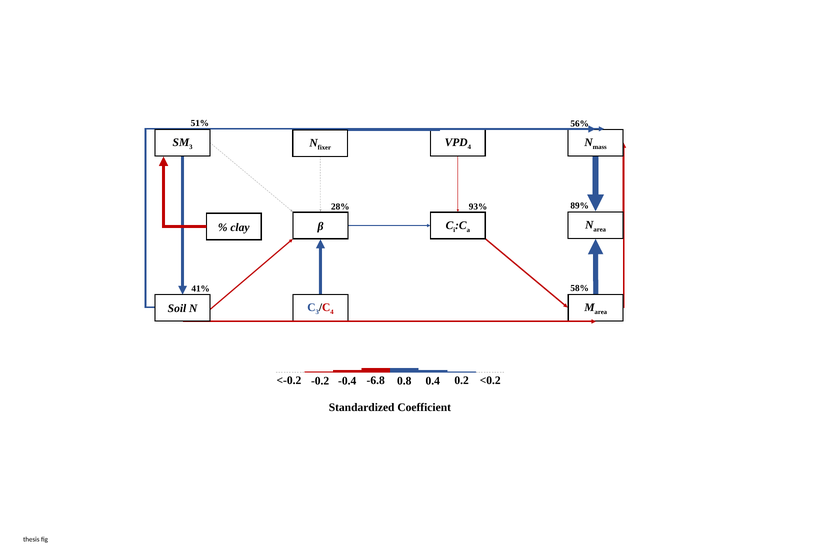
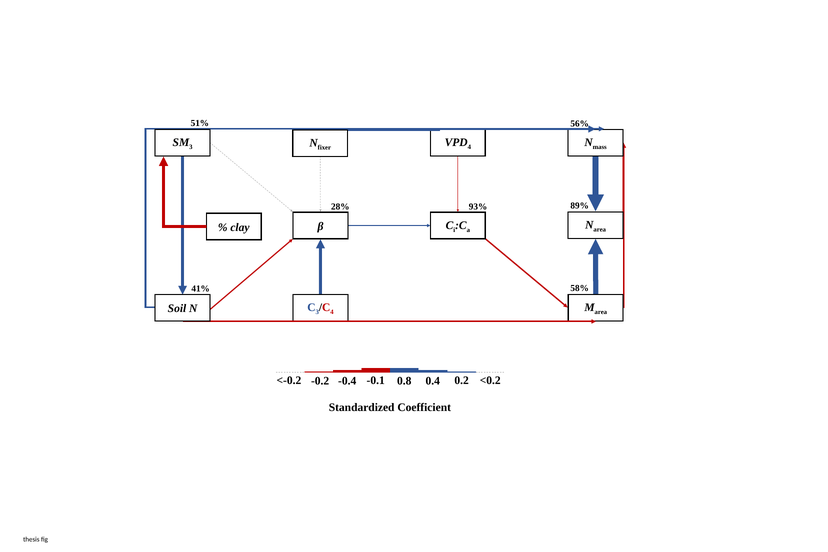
-6.8: -6.8 -> -0.1 (376, 381)
